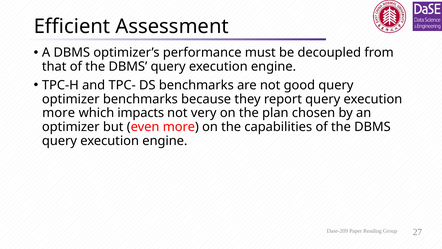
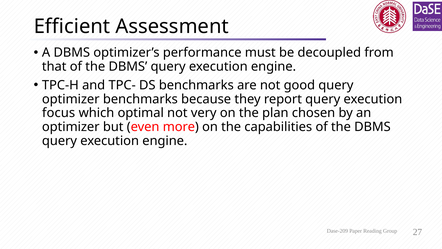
more: more -> focus (59, 113)
impacts: impacts -> optimal (141, 113)
